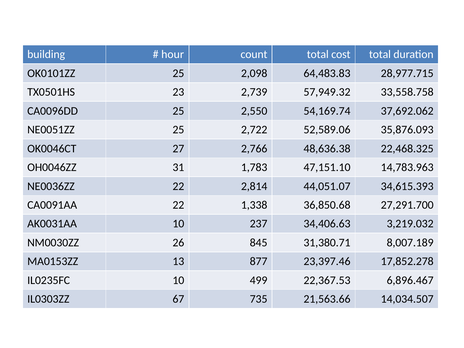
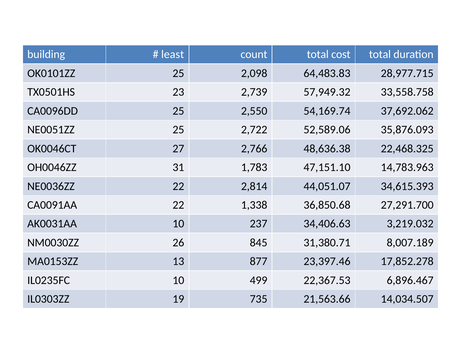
hour: hour -> least (173, 54)
67: 67 -> 19 (178, 299)
